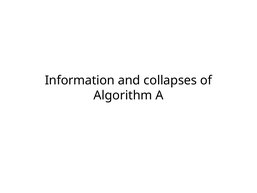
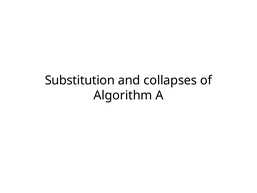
Information: Information -> Substitution (80, 80)
